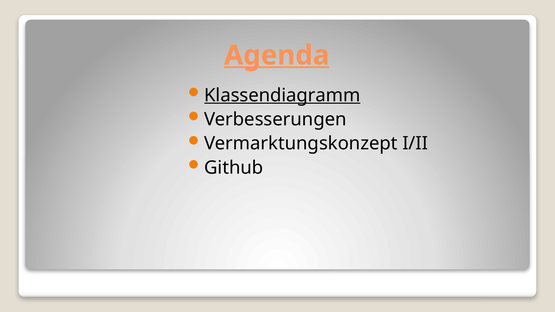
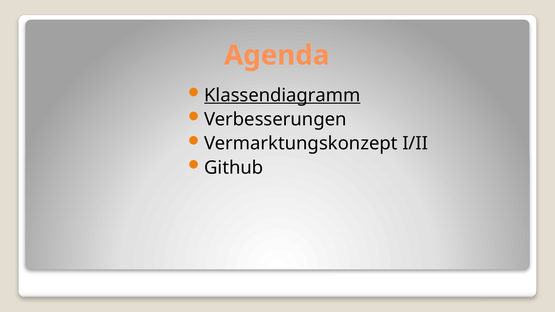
Agenda underline: present -> none (277, 55)
